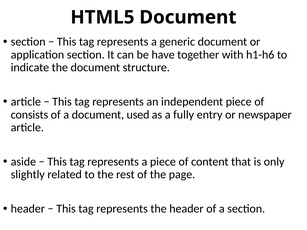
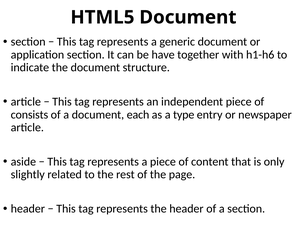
used: used -> each (138, 115)
fully: fully -> type (184, 115)
